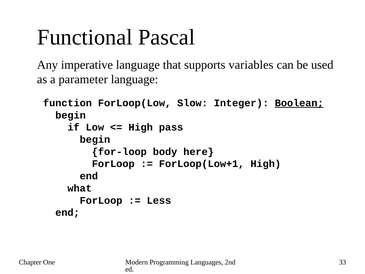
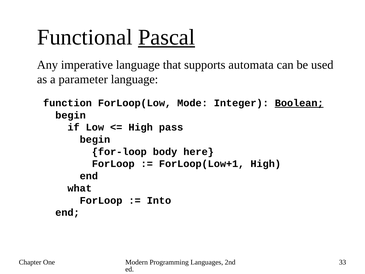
Pascal underline: none -> present (167, 37)
variables: variables -> automata (251, 65)
Slow: Slow -> Mode (192, 103)
Less: Less -> Into (159, 200)
